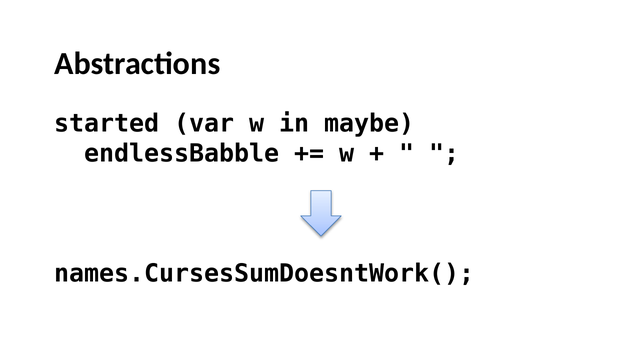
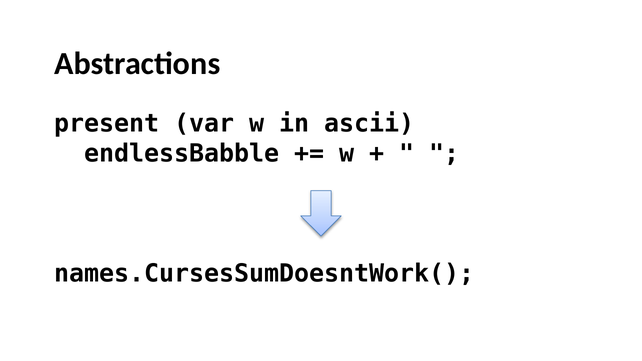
started: started -> present (107, 124)
maybe: maybe -> ascii (369, 124)
